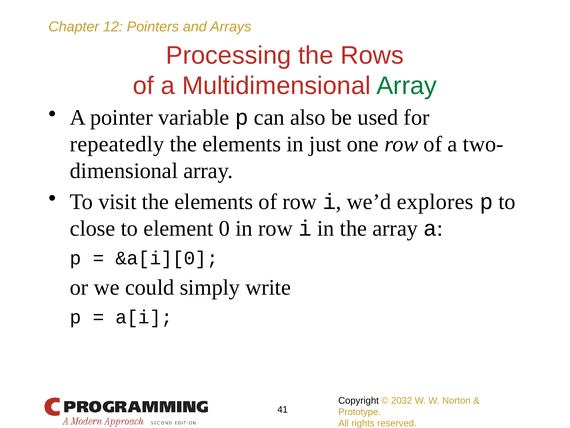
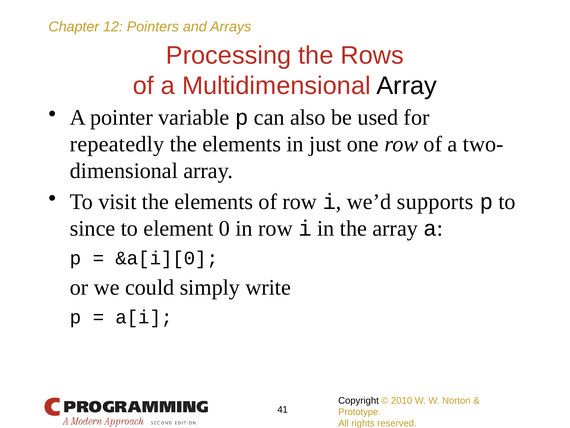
Array colour: green -> black (407, 86)
explores: explores -> supports (435, 202)
close: close -> since (93, 228)
2032: 2032 -> 2010 (402, 400)
